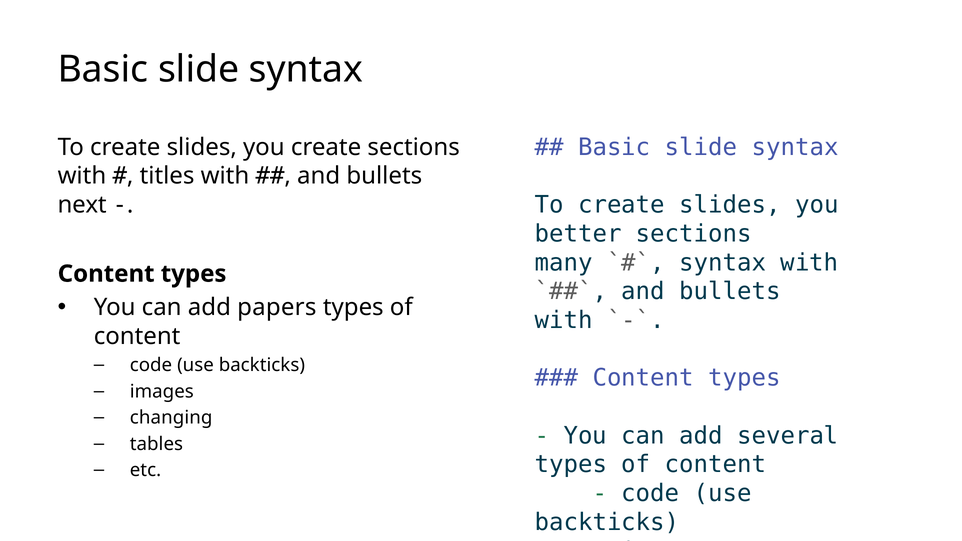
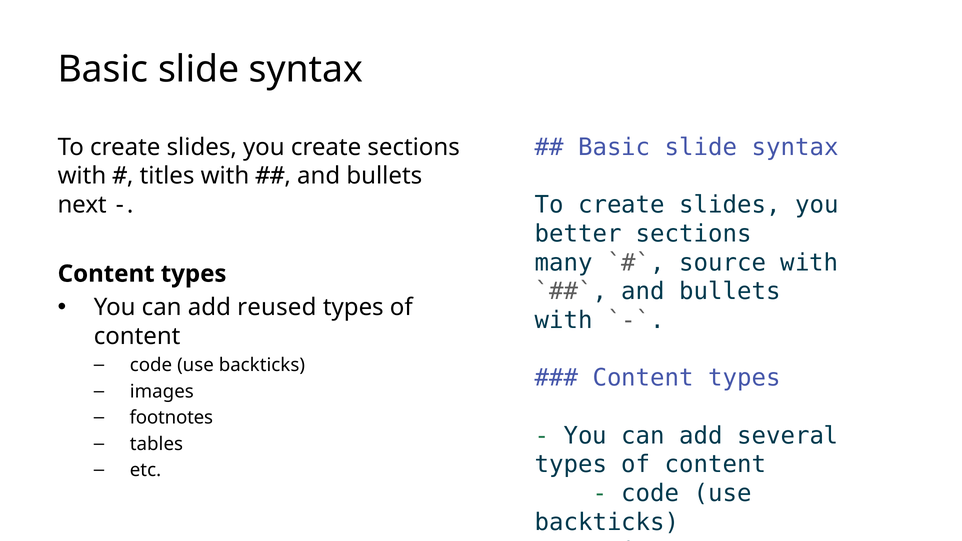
syntax: syntax -> source (723, 263)
papers: papers -> reused (277, 308)
changing: changing -> footnotes (171, 418)
